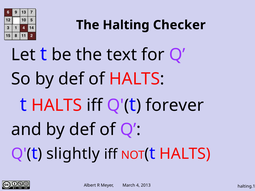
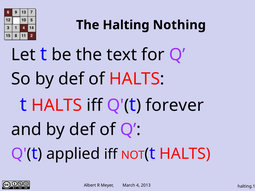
Checker: Checker -> Nothing (179, 25)
slightly: slightly -> applied (73, 154)
